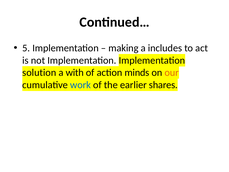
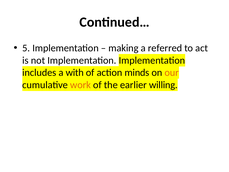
includes: includes -> referred (165, 48)
solution: solution -> includes (39, 72)
work colour: blue -> orange (80, 85)
shares: shares -> willing (163, 85)
